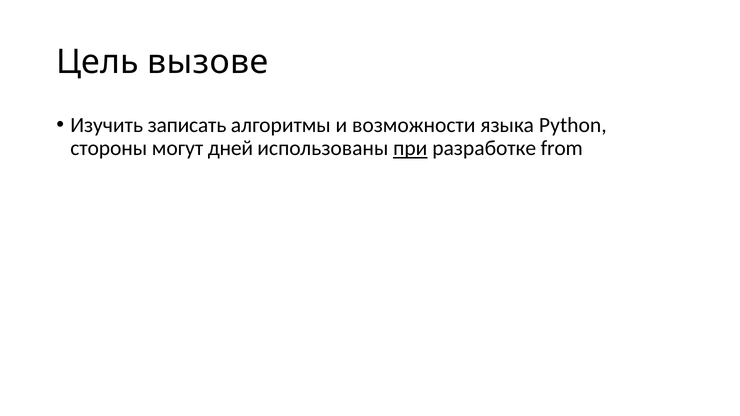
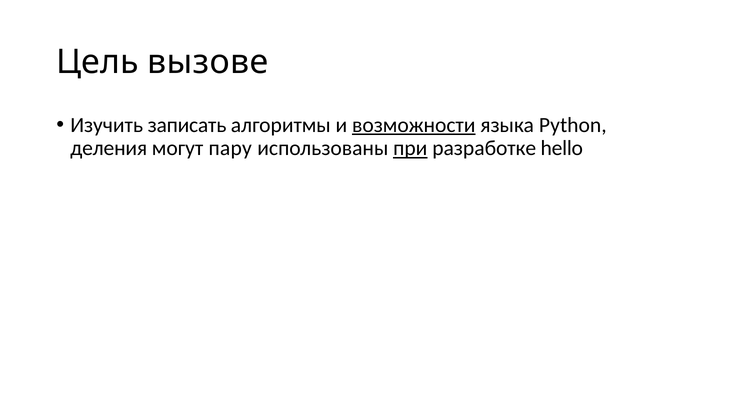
возможности underline: none -> present (414, 125)
стороны: стороны -> деления (109, 148)
дней: дней -> пару (230, 148)
from: from -> hello (562, 148)
